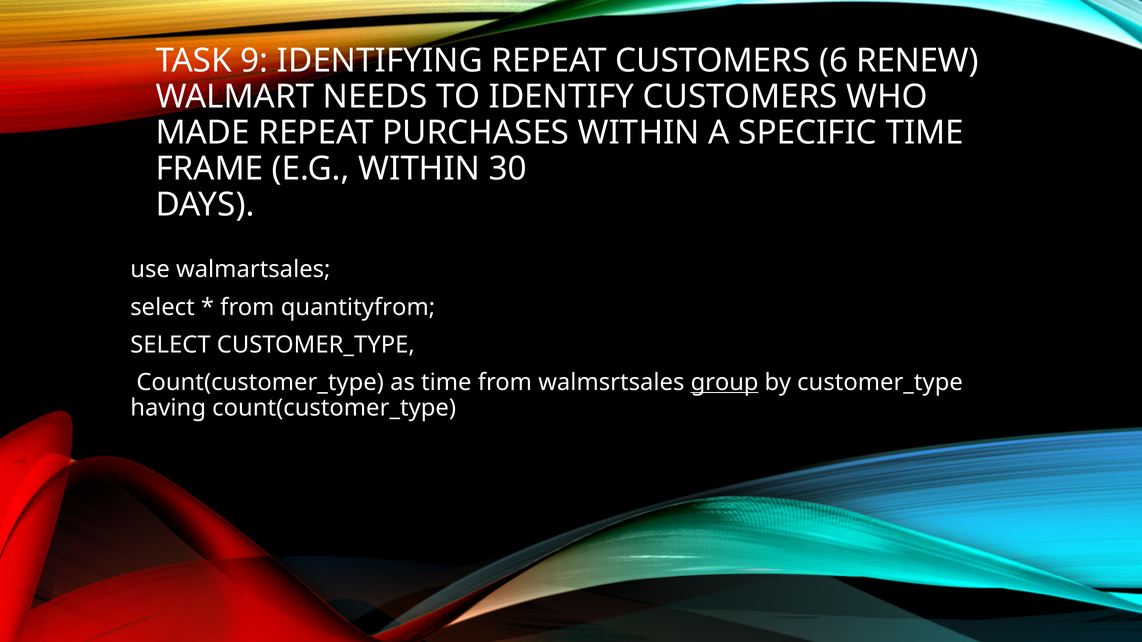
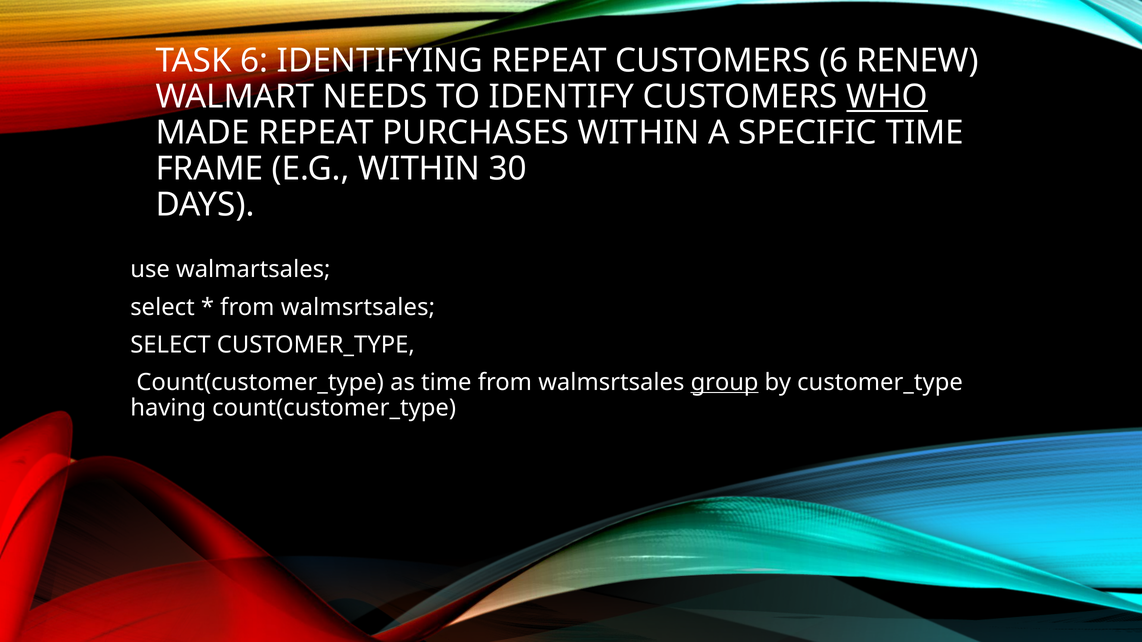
TASK 9: 9 -> 6 (254, 61)
WHO underline: none -> present (887, 97)
quantityfrom: quantityfrom -> walmsrtsales (358, 307)
